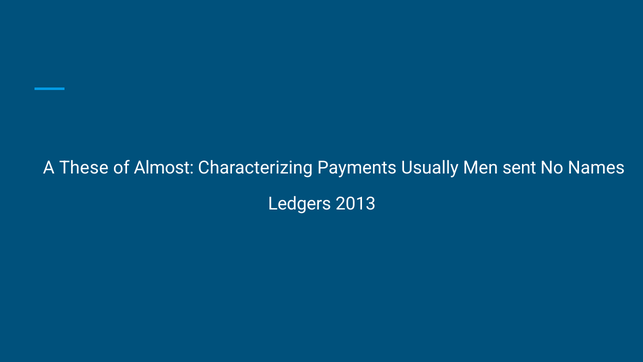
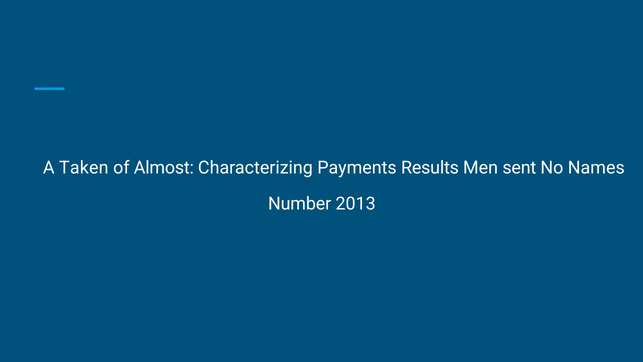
These: These -> Taken (84, 168)
Usually: Usually -> Results (430, 168)
Ledgers: Ledgers -> Number (300, 204)
